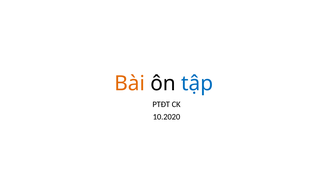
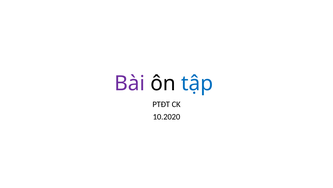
Bài colour: orange -> purple (130, 83)
